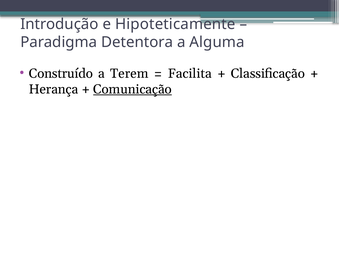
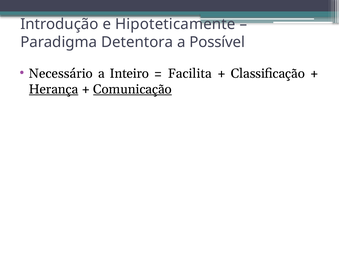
Alguma: Alguma -> Possível (217, 42)
Construído: Construído -> Necessário (61, 74)
Terem: Terem -> Inteiro (129, 74)
Herança underline: none -> present (54, 89)
